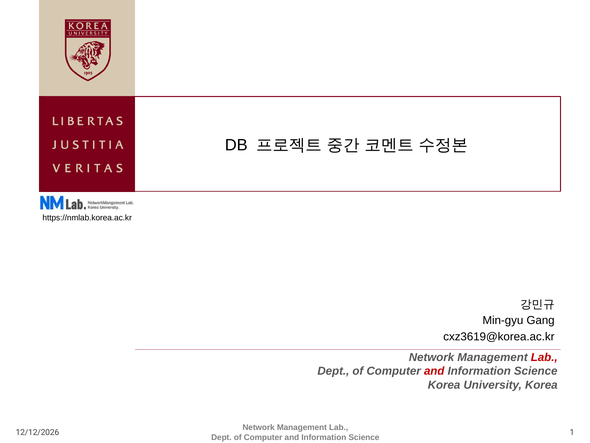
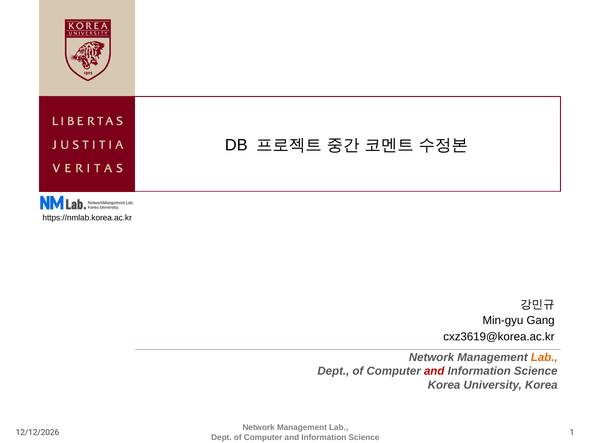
Lab colour: red -> orange (544, 357)
